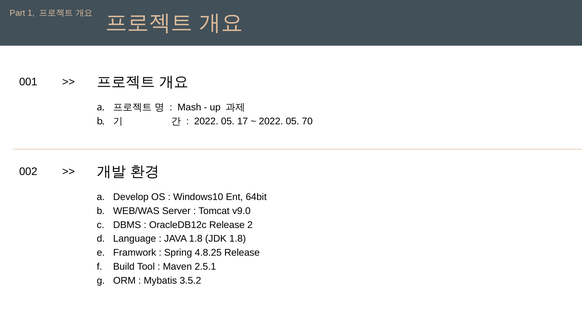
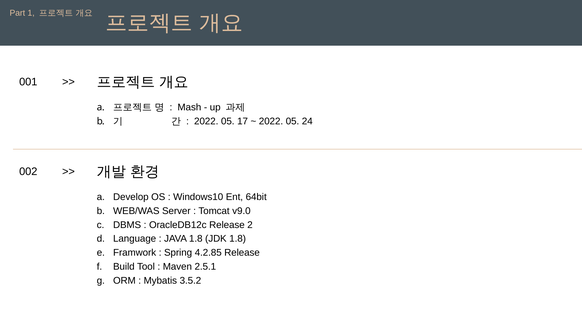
70: 70 -> 24 (307, 121)
4.8.25: 4.8.25 -> 4.2.85 (208, 253)
